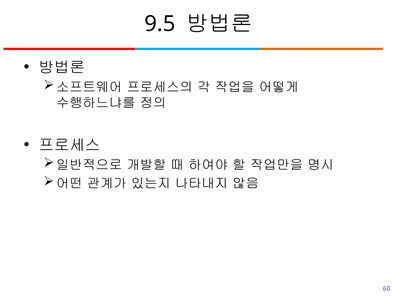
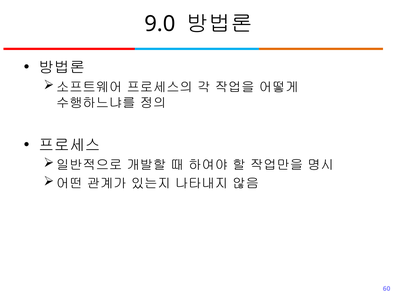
9.5: 9.5 -> 9.0 (160, 24)
